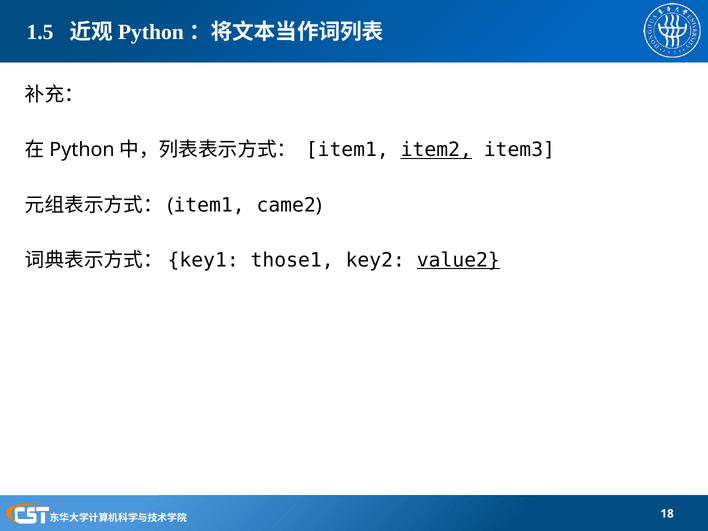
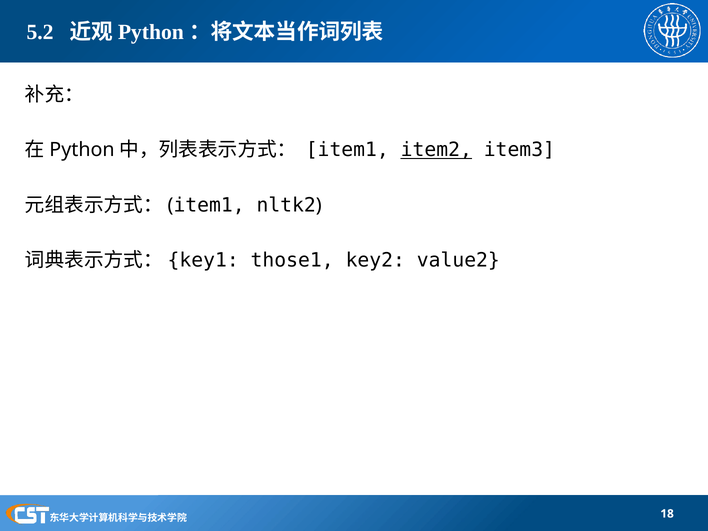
1.5: 1.5 -> 5.2 (40, 32)
came2: came2 -> nltk2 (286, 205)
value2 underline: present -> none (458, 260)
